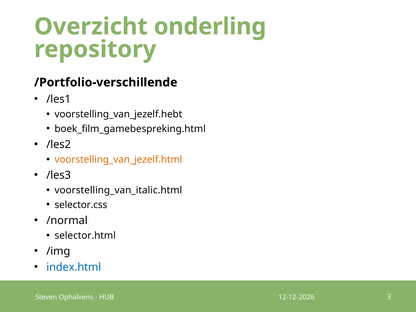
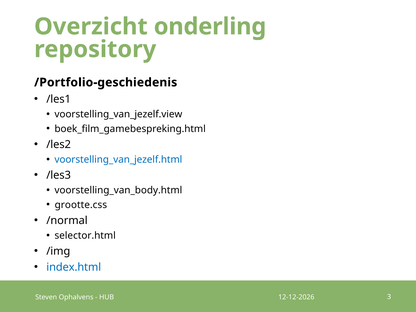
/Portfolio-verschillende: /Portfolio-verschillende -> /Portfolio-geschiedenis (106, 82)
voorstelling_van_jezelf.hebt: voorstelling_van_jezelf.hebt -> voorstelling_van_jezelf.view (118, 114)
voorstelling_van_jezelf.html colour: orange -> blue (118, 160)
voorstelling_van_italic.html: voorstelling_van_italic.html -> voorstelling_van_body.html (118, 190)
selector.css: selector.css -> grootte.css (81, 205)
